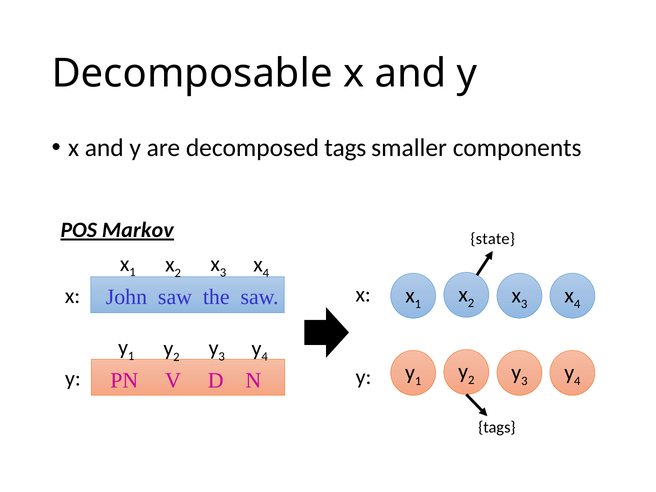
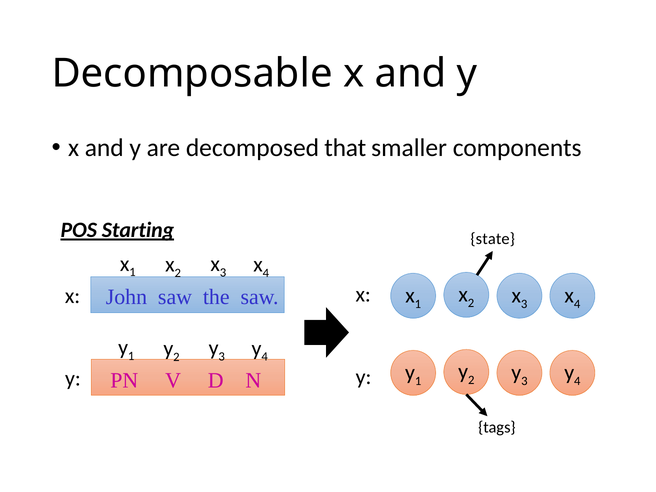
decomposed tags: tags -> that (345, 148)
Markov: Markov -> Starting (138, 230)
